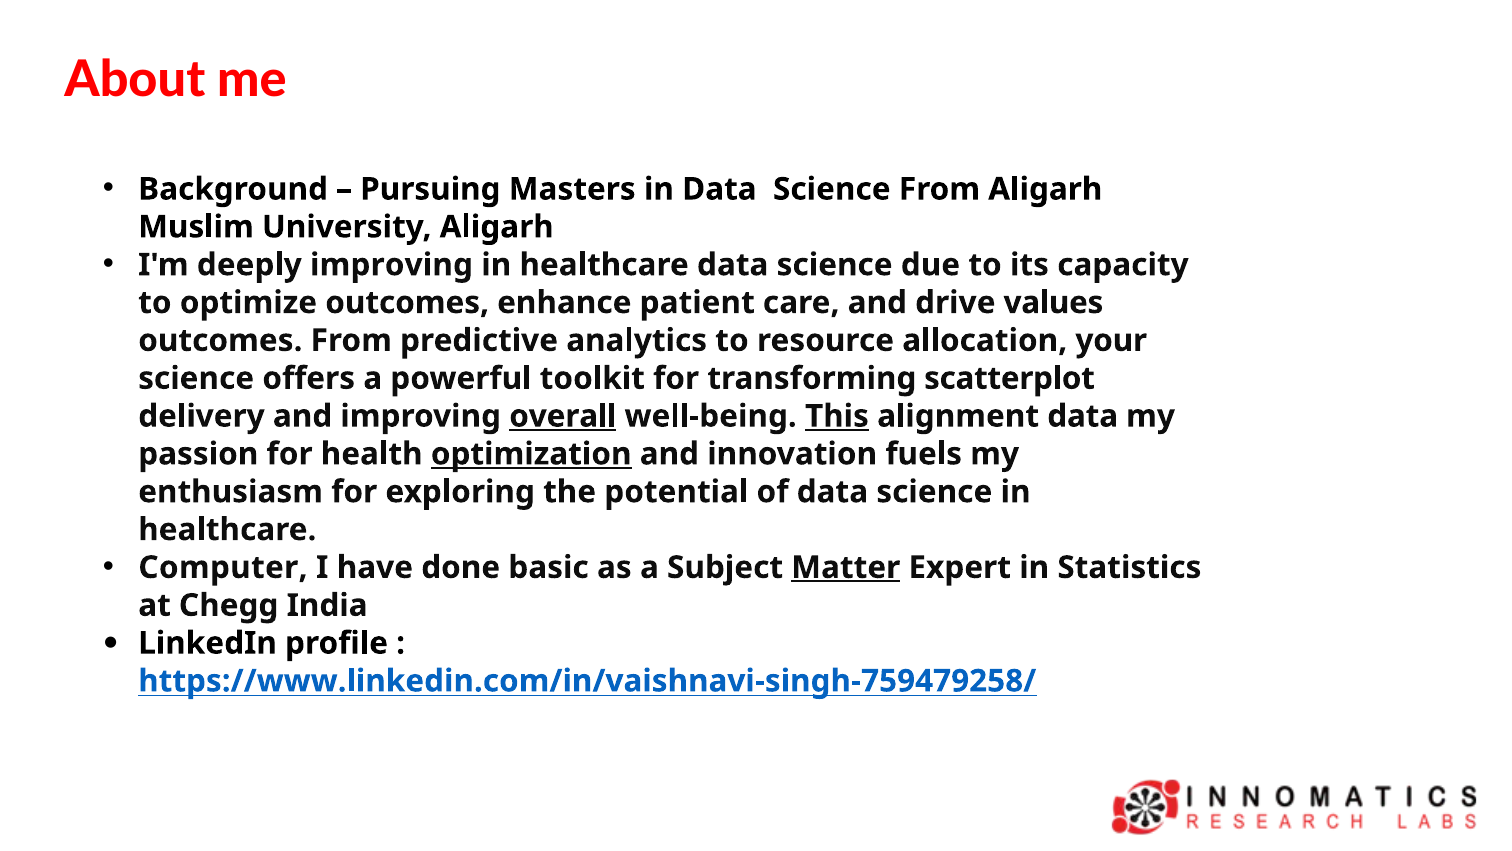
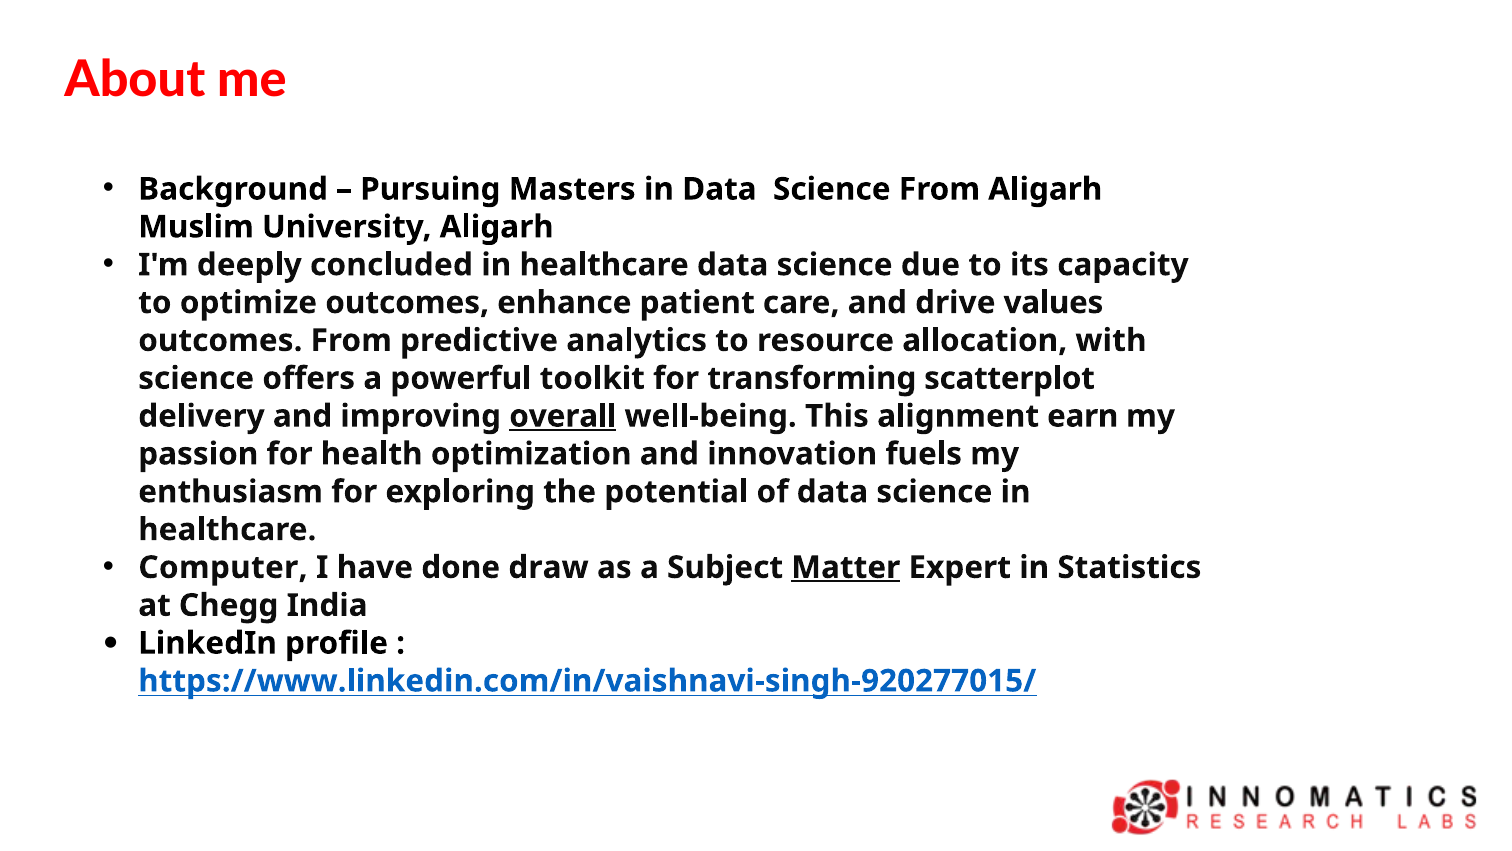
deeply improving: improving -> concluded (391, 265)
your: your -> with (1111, 340)
This underline: present -> none (837, 416)
alignment data: data -> earn (1083, 416)
optimization underline: present -> none (531, 454)
basic: basic -> draw (548, 567)
https://www.linkedin.com/in/vaishnavi-singh-759479258/: https://www.linkedin.com/in/vaishnavi-singh-759479258/ -> https://www.linkedin.com/in/vaishnavi-singh-920277015/ (587, 681)
